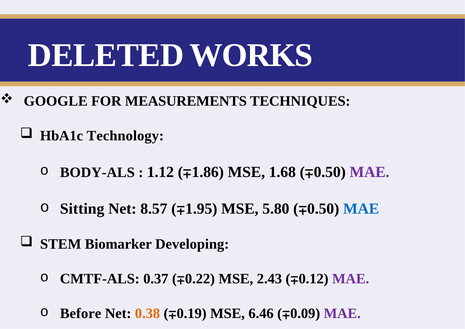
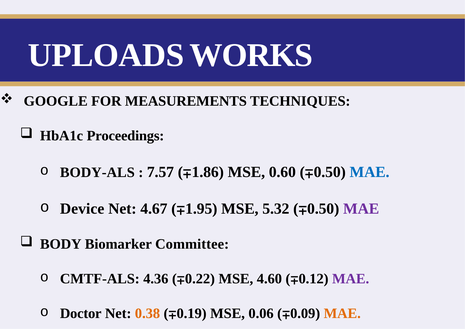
DELETED: DELETED -> UPLOADS (106, 55)
Technology: Technology -> Proceedings (125, 136)
1.12: 1.12 -> 7.57 (160, 172)
1.68: 1.68 -> 0.60 (282, 172)
MAE colour: purple -> blue (370, 172)
Sitting: Sitting -> Device (82, 209)
8.57: 8.57 -> 4.67 (154, 209)
5.80: 5.80 -> 5.32 (276, 209)
MAE colour: blue -> purple (361, 209)
STEM: STEM -> BODY (61, 244)
Developing: Developing -> Committee (192, 244)
0.37: 0.37 -> 4.36 (156, 279)
2.43: 2.43 -> 4.60 (269, 279)
Before: Before -> Doctor (81, 313)
6.46: 6.46 -> 0.06 (261, 313)
MAE colour: purple -> orange (342, 313)
